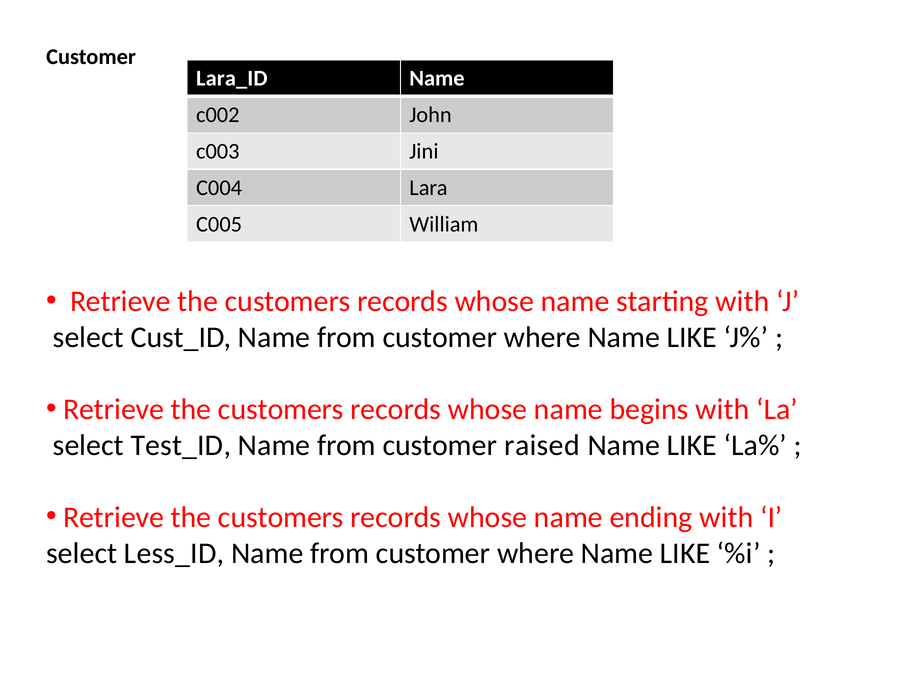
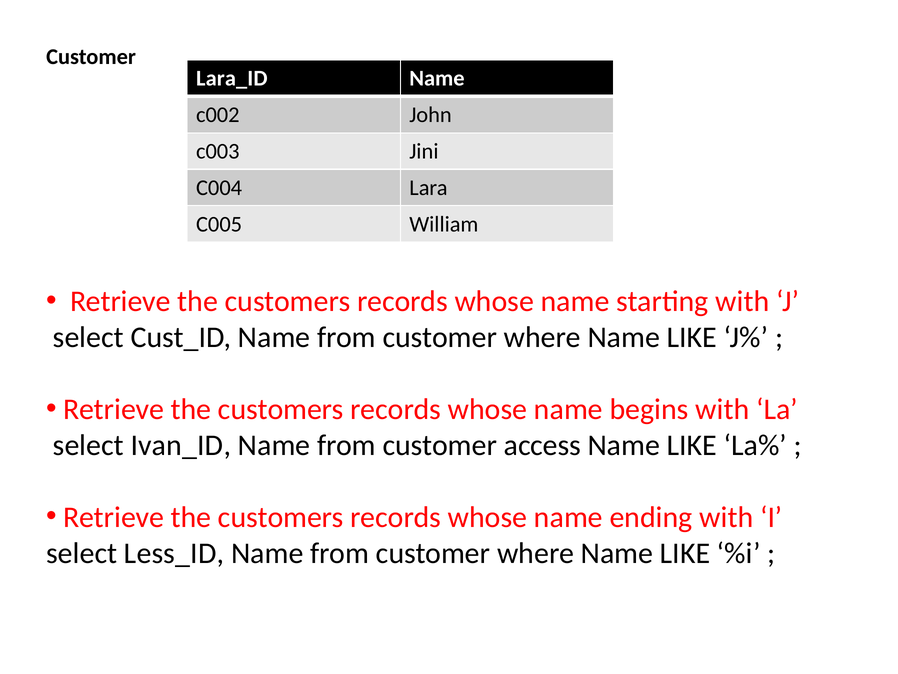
Test_ID: Test_ID -> Ivan_ID (181, 445)
raised: raised -> access (542, 445)
